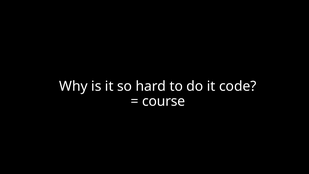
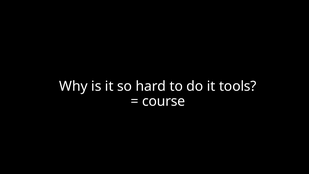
code: code -> tools (238, 86)
